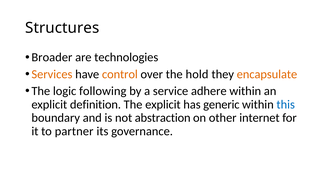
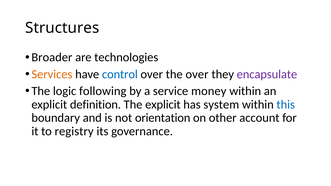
control colour: orange -> blue (120, 74)
the hold: hold -> over (197, 74)
encapsulate colour: orange -> purple (267, 74)
adhere: adhere -> money (209, 91)
generic: generic -> system (221, 105)
abstraction: abstraction -> orientation (163, 118)
internet: internet -> account (259, 118)
partner: partner -> registry (74, 131)
